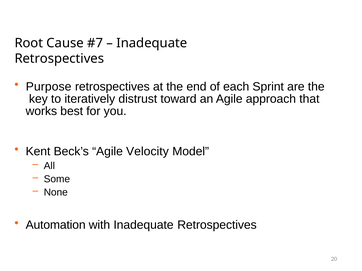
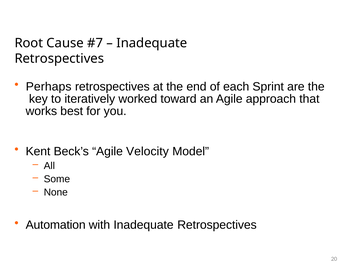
Purpose: Purpose -> Perhaps (49, 87)
distrust: distrust -> worked (138, 99)
